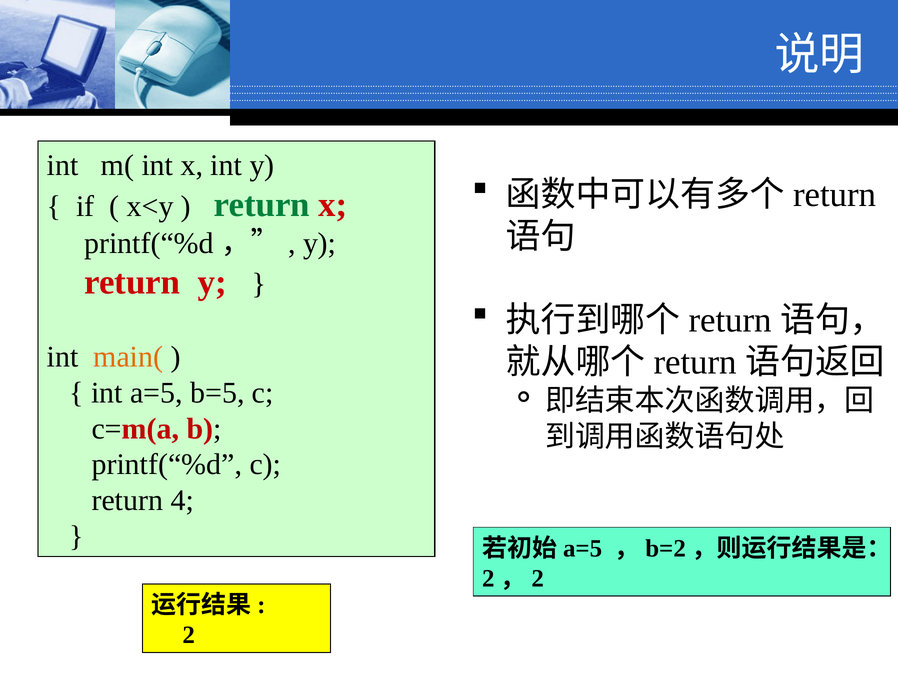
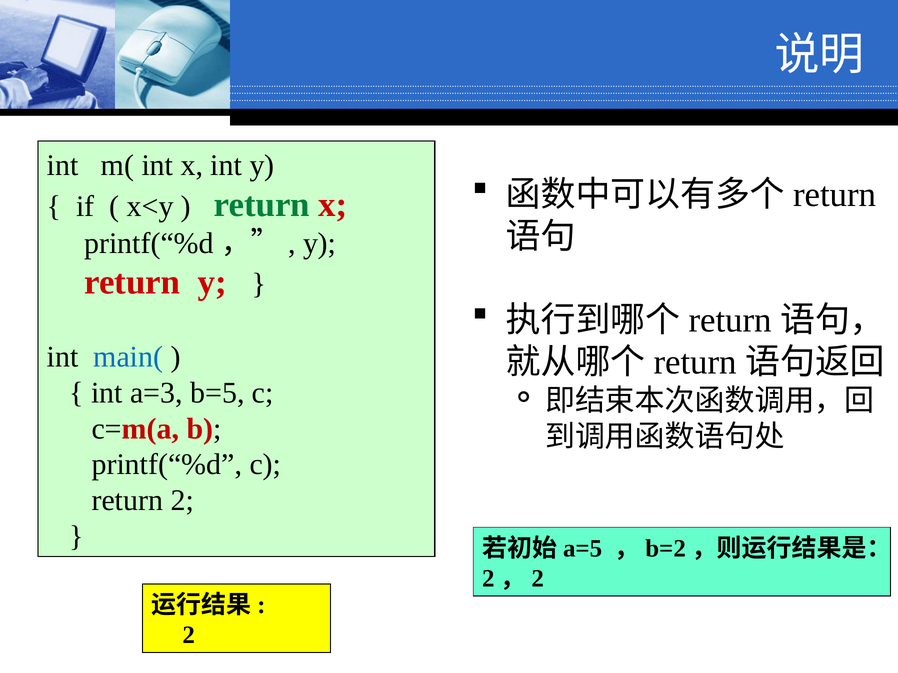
main( colour: orange -> blue (128, 357)
a=5: a=5 -> a=3 (156, 393)
return 4: 4 -> 2 (182, 501)
